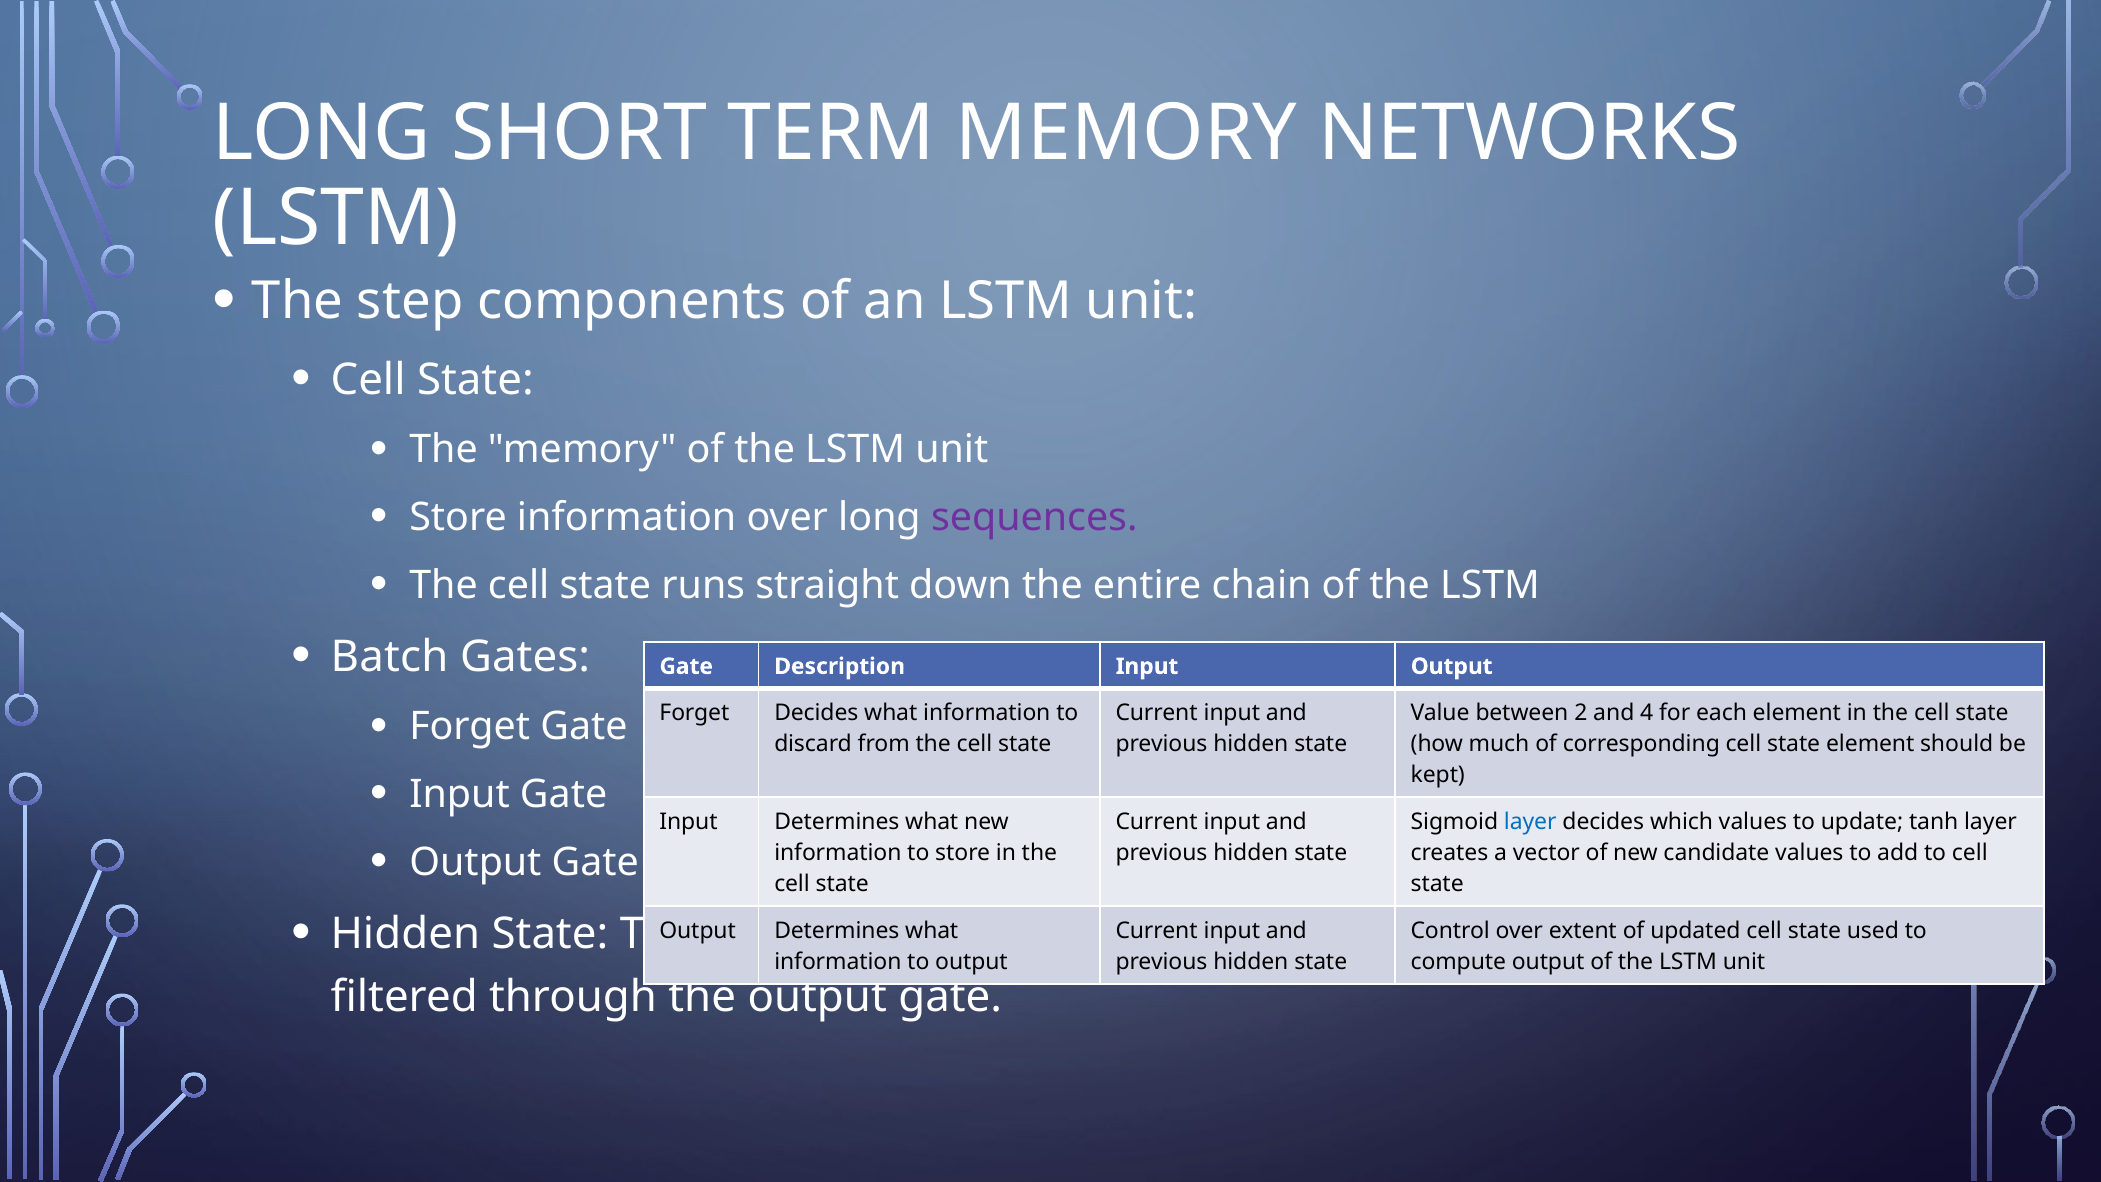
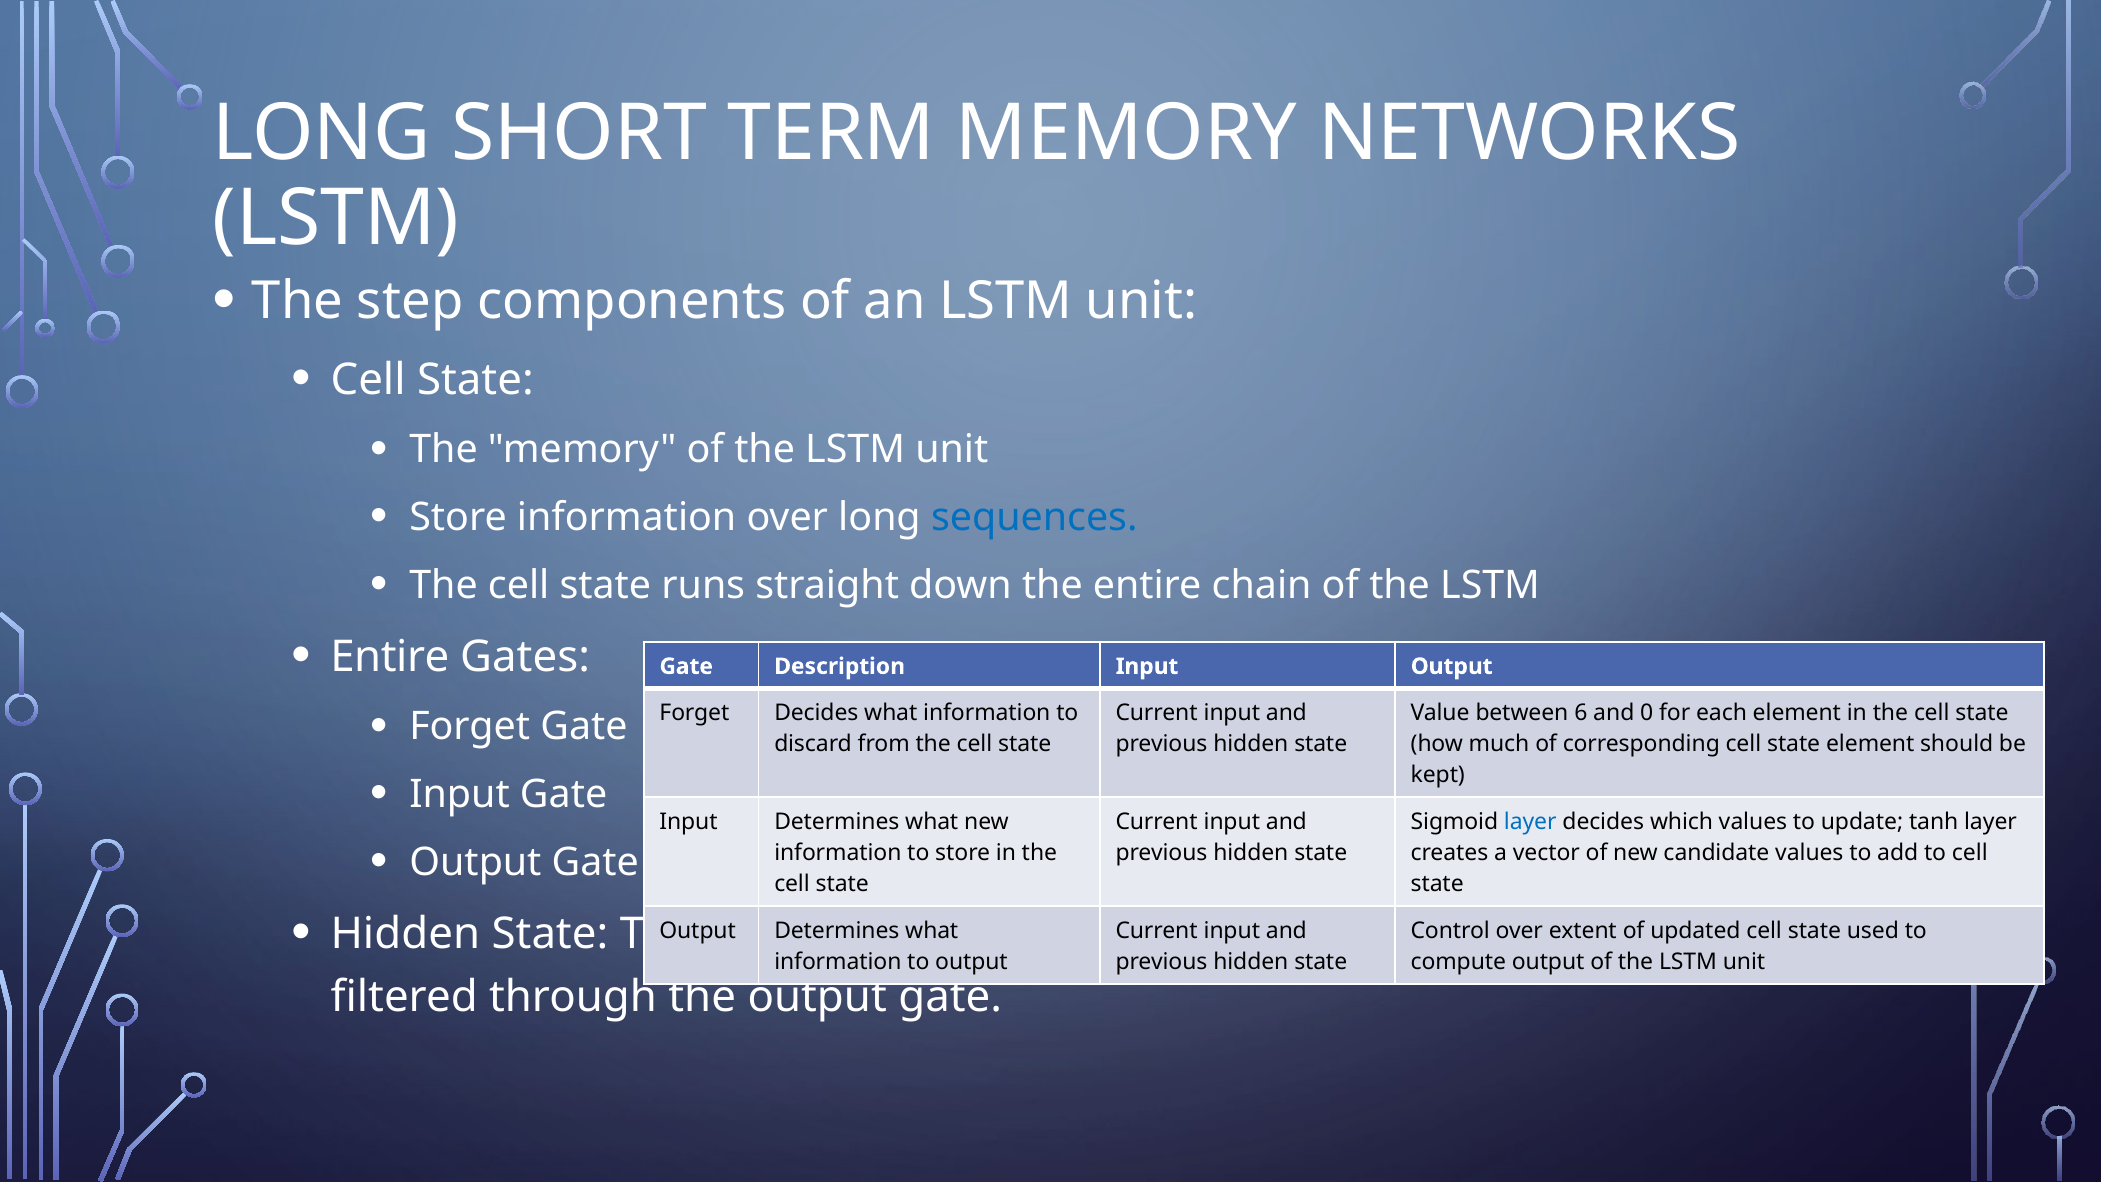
sequences colour: purple -> blue (1034, 517)
Batch: Batch -> Entire (390, 657)
2: 2 -> 6 (1581, 713)
4: 4 -> 0 (1647, 713)
